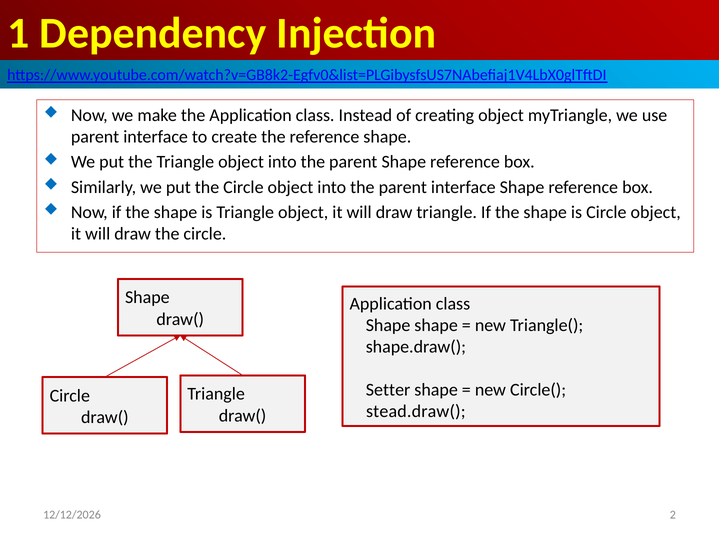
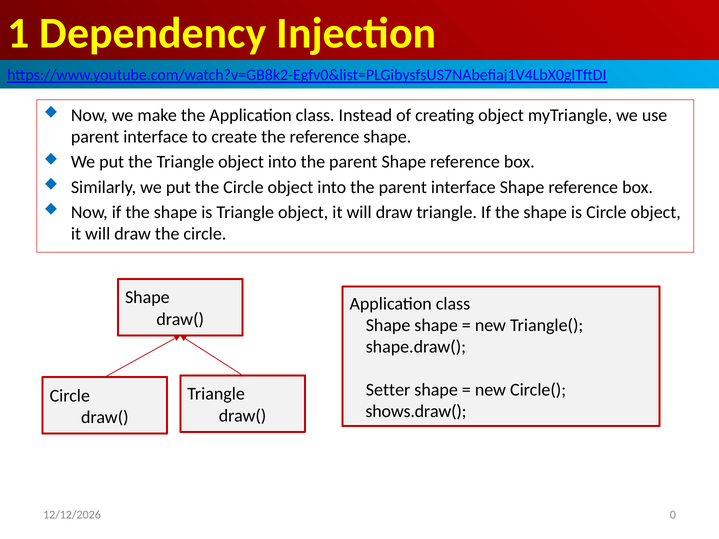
stead.draw(: stead.draw( -> shows.draw( (416, 412)
2: 2 -> 0 (673, 515)
